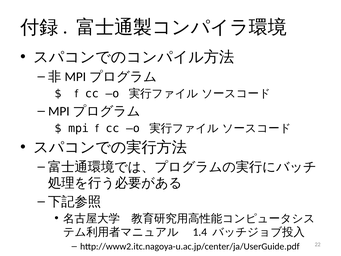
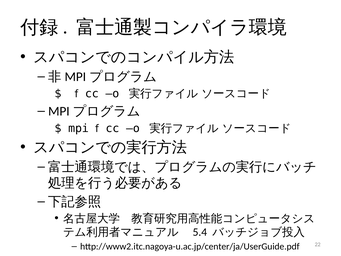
1.4: 1.4 -> 5.4 (200, 232)
